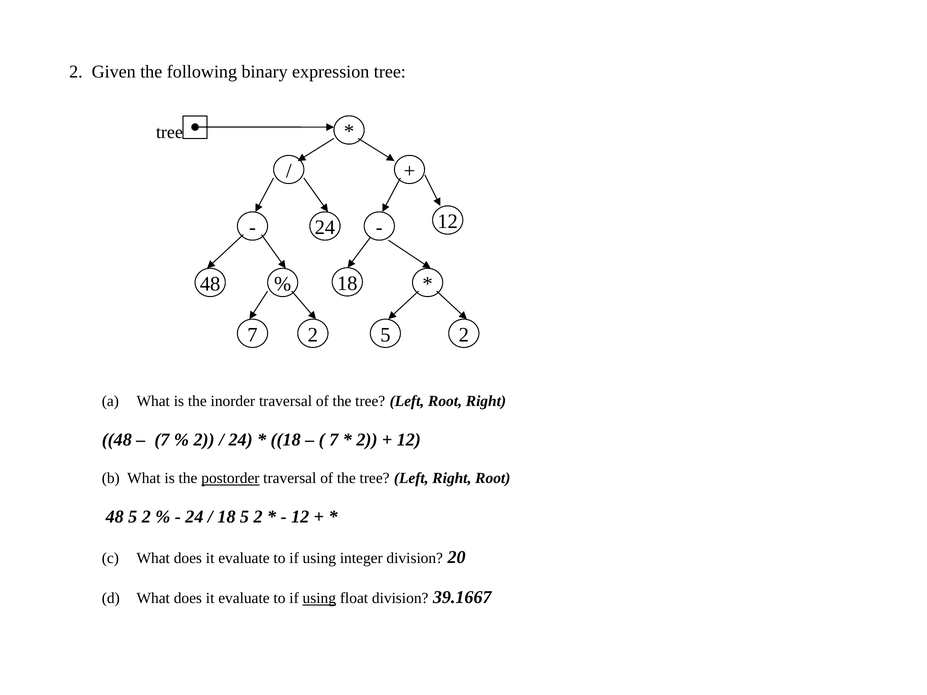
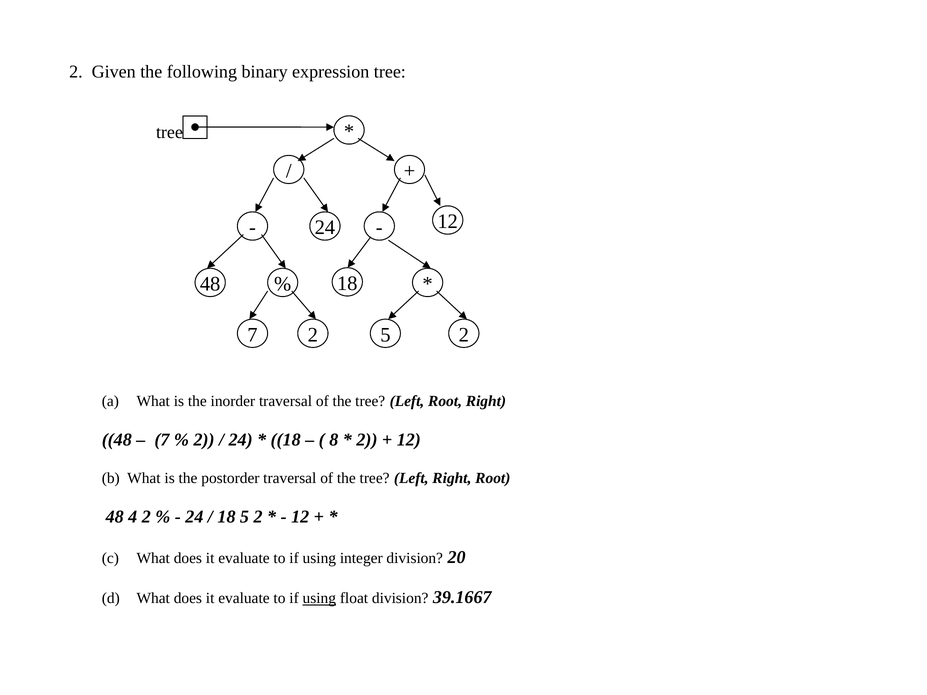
7: 7 -> 8 (334, 440)
postorder underline: present -> none (230, 478)
48 5: 5 -> 4 (133, 517)
